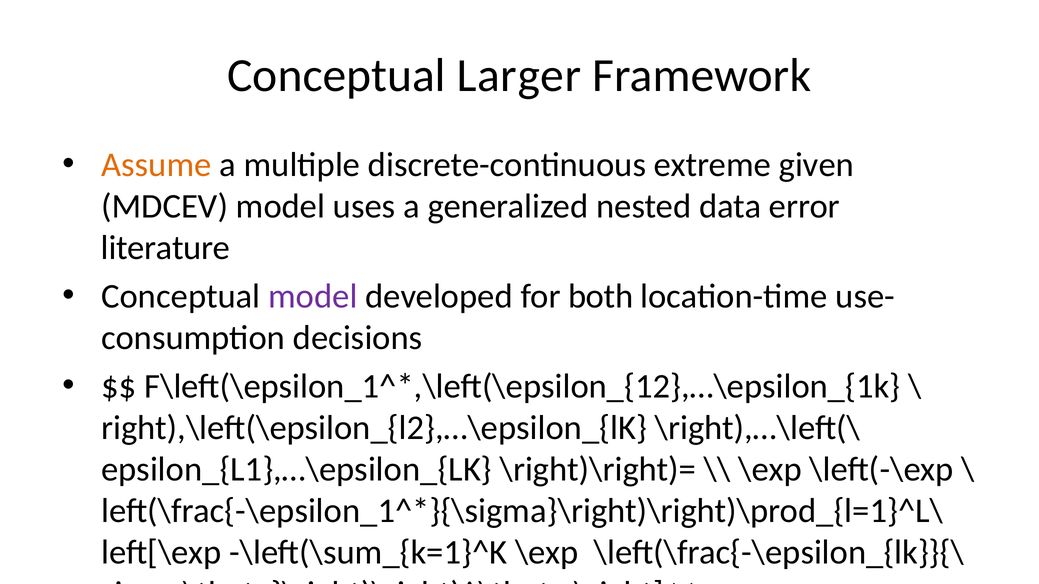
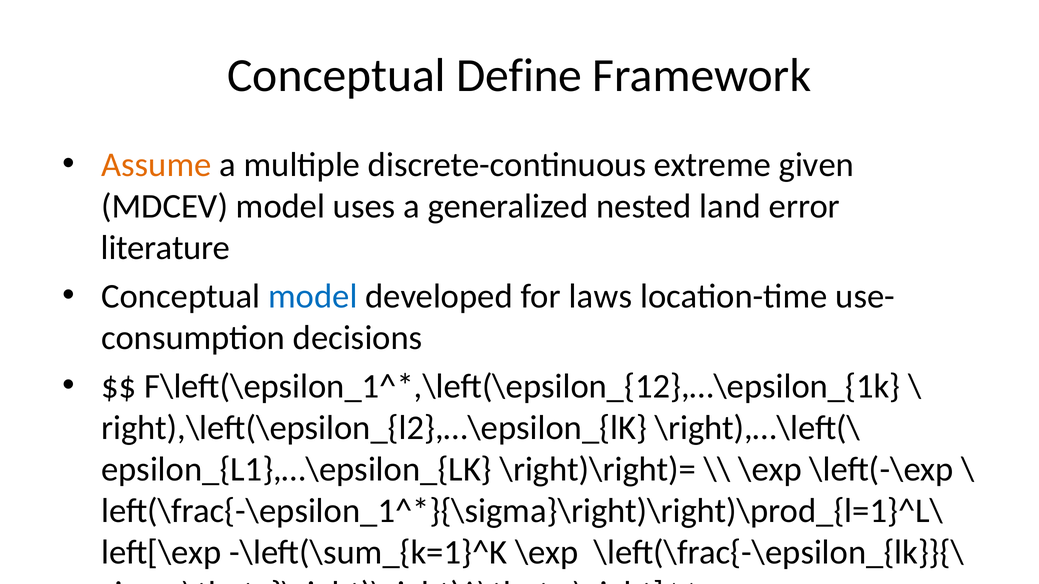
Larger: Larger -> Define (519, 75)
data: data -> land (730, 206)
model colour: purple -> blue (313, 296)
both: both -> laws (600, 296)
